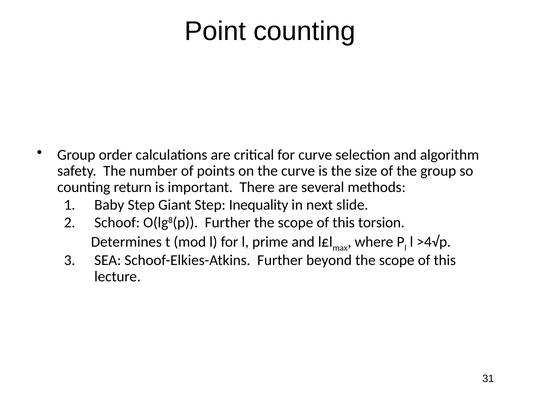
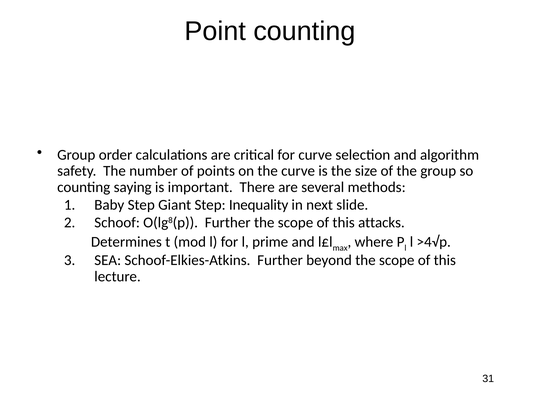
return: return -> saying (133, 187)
torsion: torsion -> attacks (381, 223)
